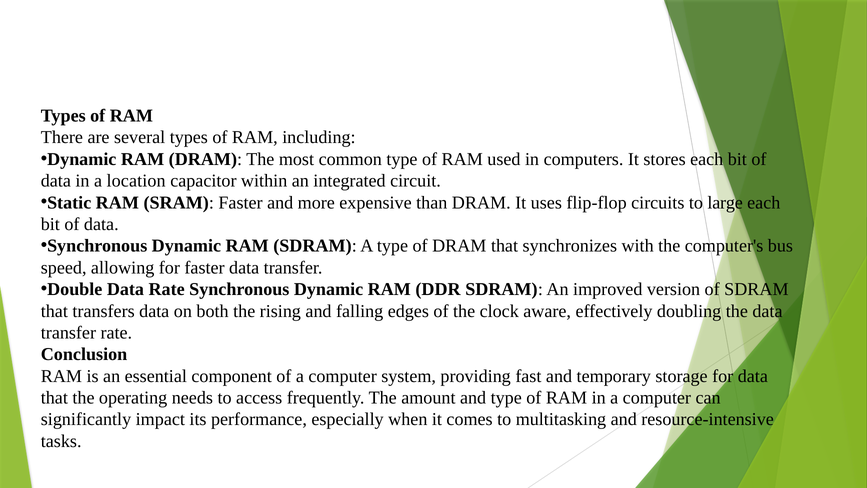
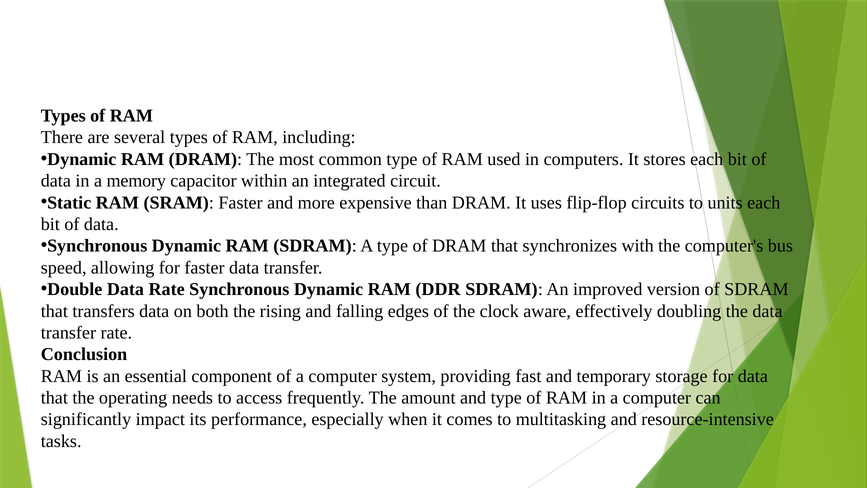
location: location -> memory (136, 181)
large: large -> units (725, 202)
